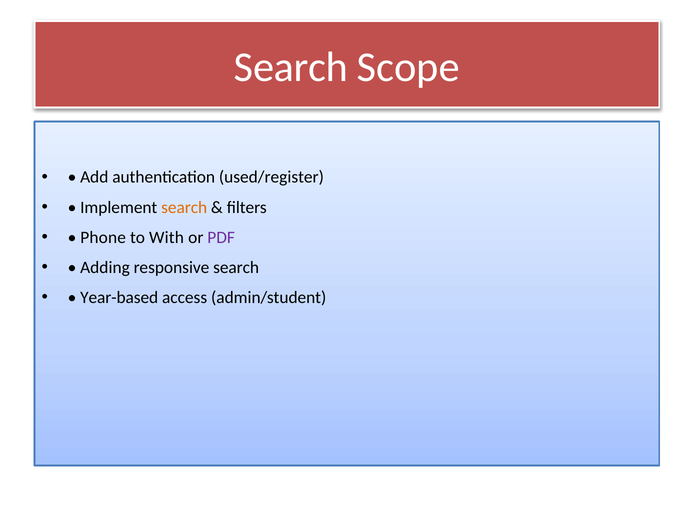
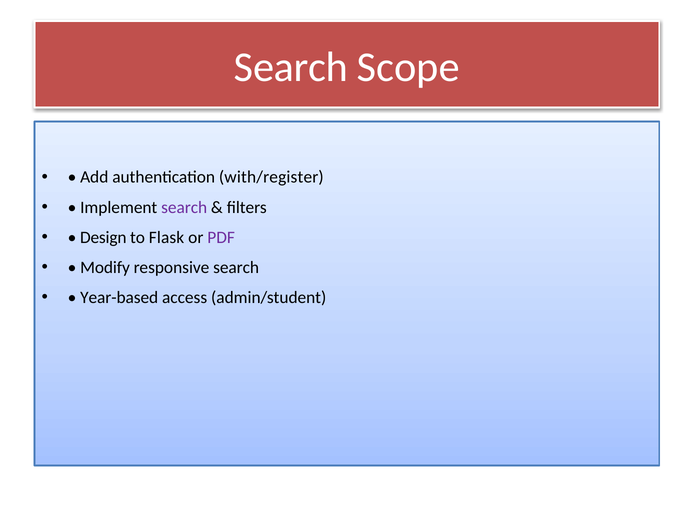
used/register: used/register -> with/register (271, 177)
search colour: orange -> purple (184, 207)
Phone: Phone -> Design (103, 237)
With: With -> Flask (167, 237)
Adding: Adding -> Modify (105, 267)
